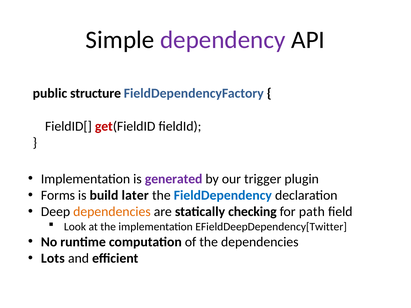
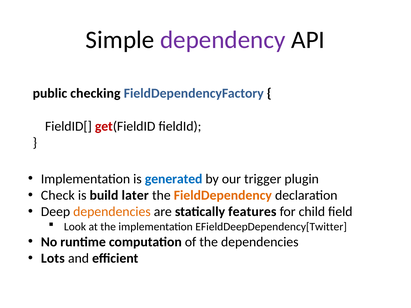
structure: structure -> checking (95, 93)
generated colour: purple -> blue (174, 179)
Forms: Forms -> Check (58, 195)
FieldDependency colour: blue -> orange (223, 195)
checking: checking -> features (252, 212)
path: path -> child (312, 212)
